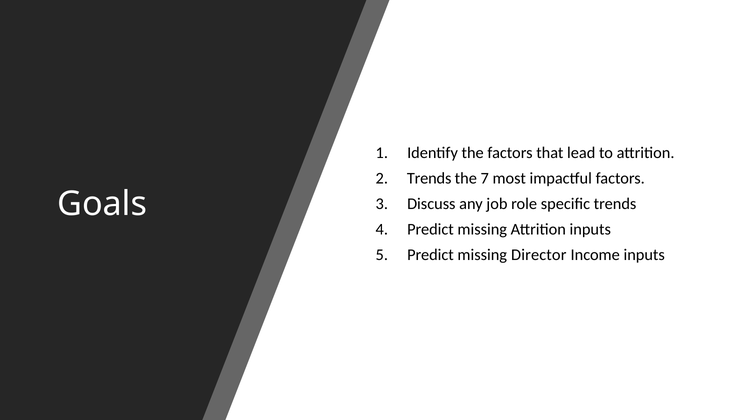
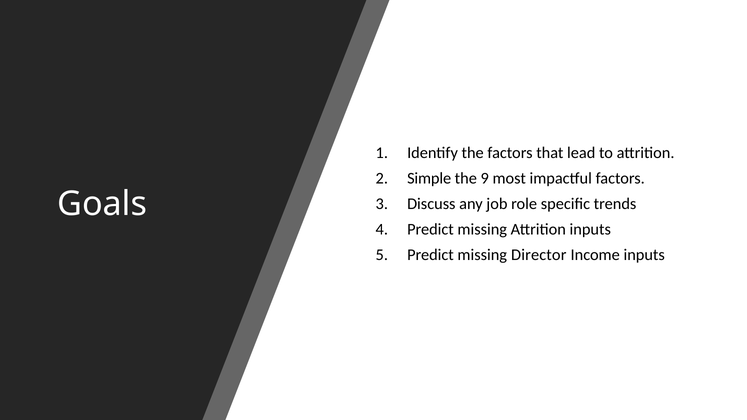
Trends: Trends -> Simple (429, 179)
7: 7 -> 9 (485, 179)
